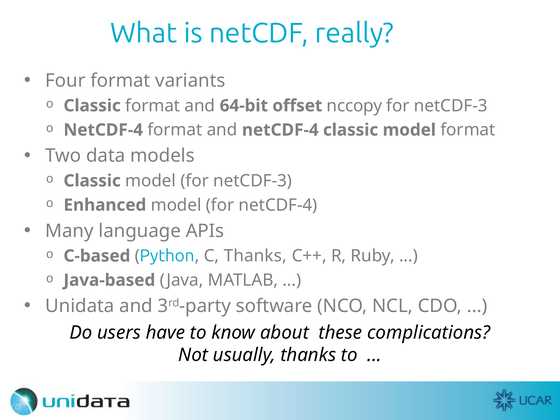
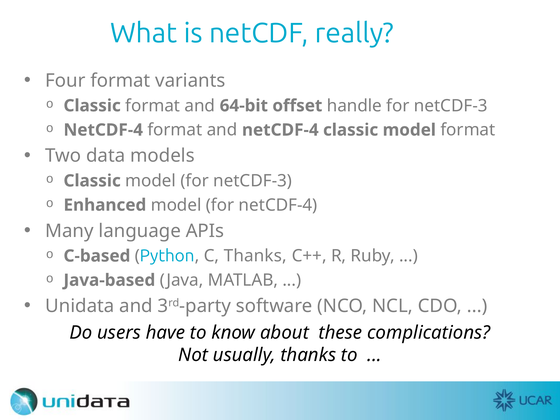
nccopy: nccopy -> handle (354, 106)
